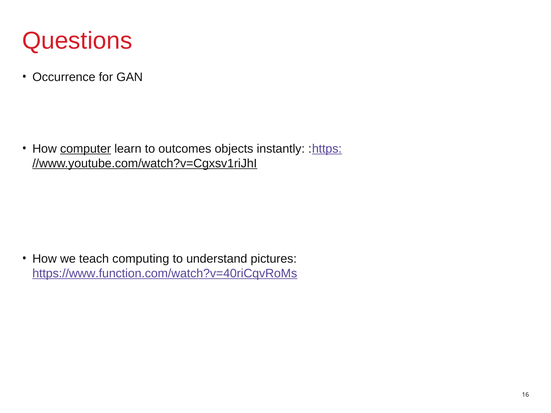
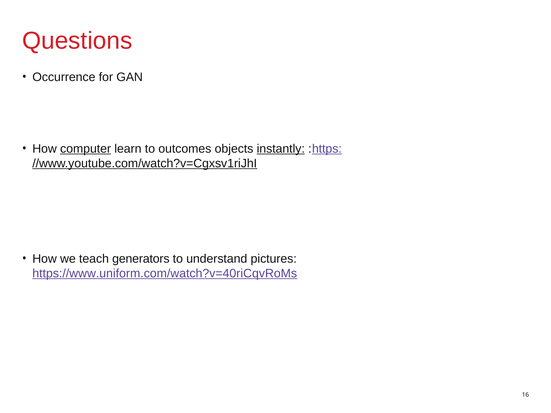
instantly underline: none -> present (281, 149)
computing: computing -> generators (141, 259)
https://www.function.com/watch?v=40riCqvRoMs: https://www.function.com/watch?v=40riCqvRoMs -> https://www.uniform.com/watch?v=40riCqvRoMs (165, 274)
